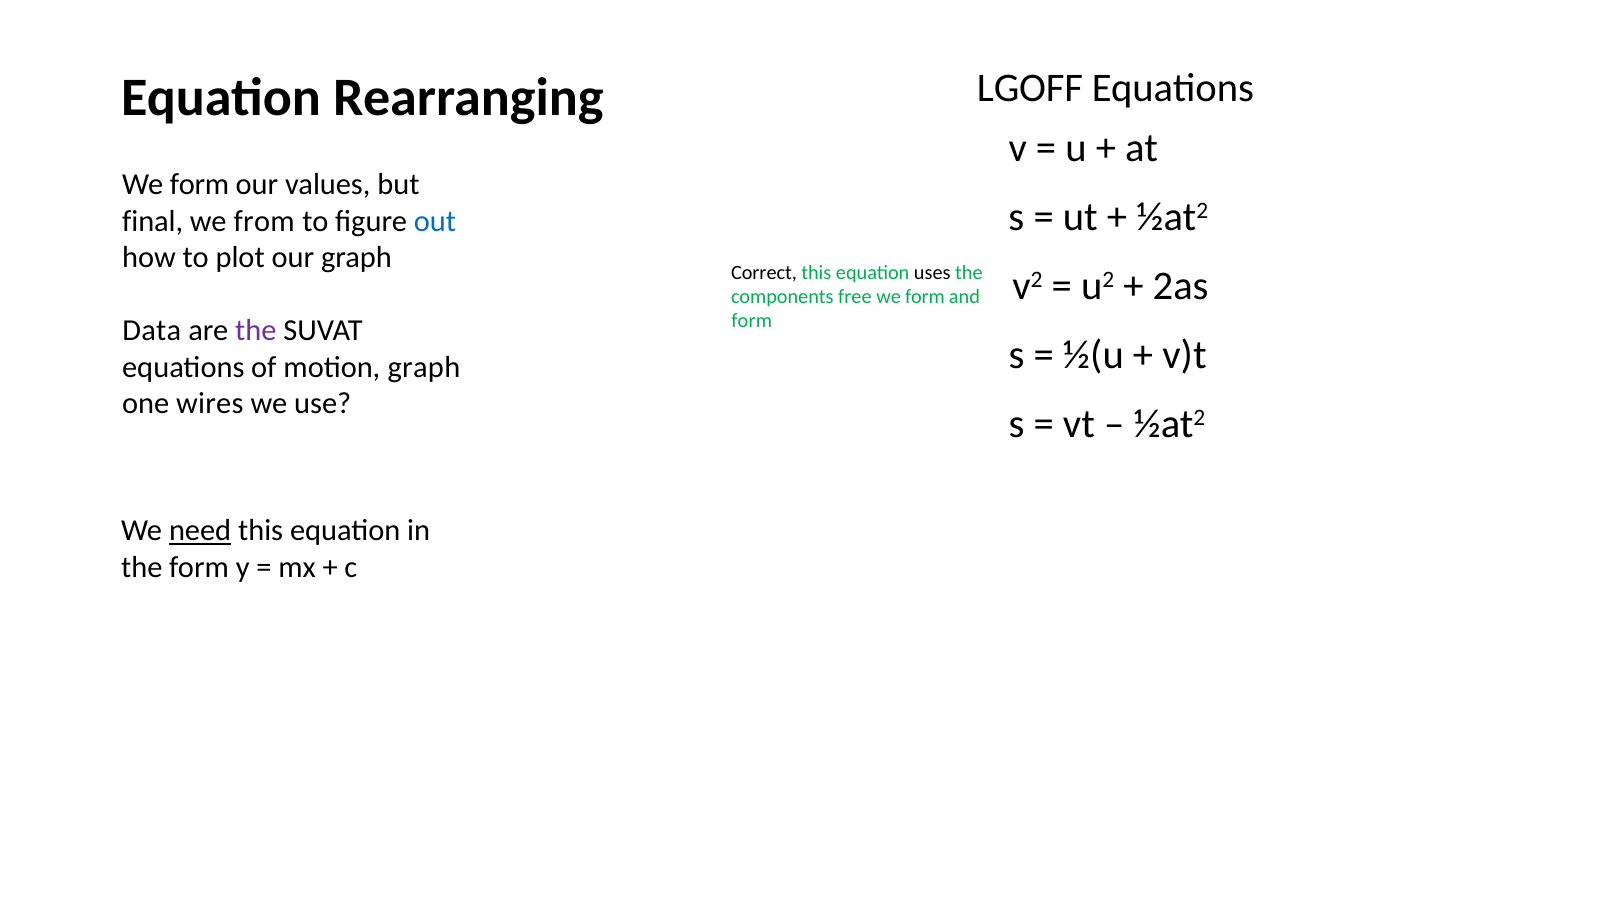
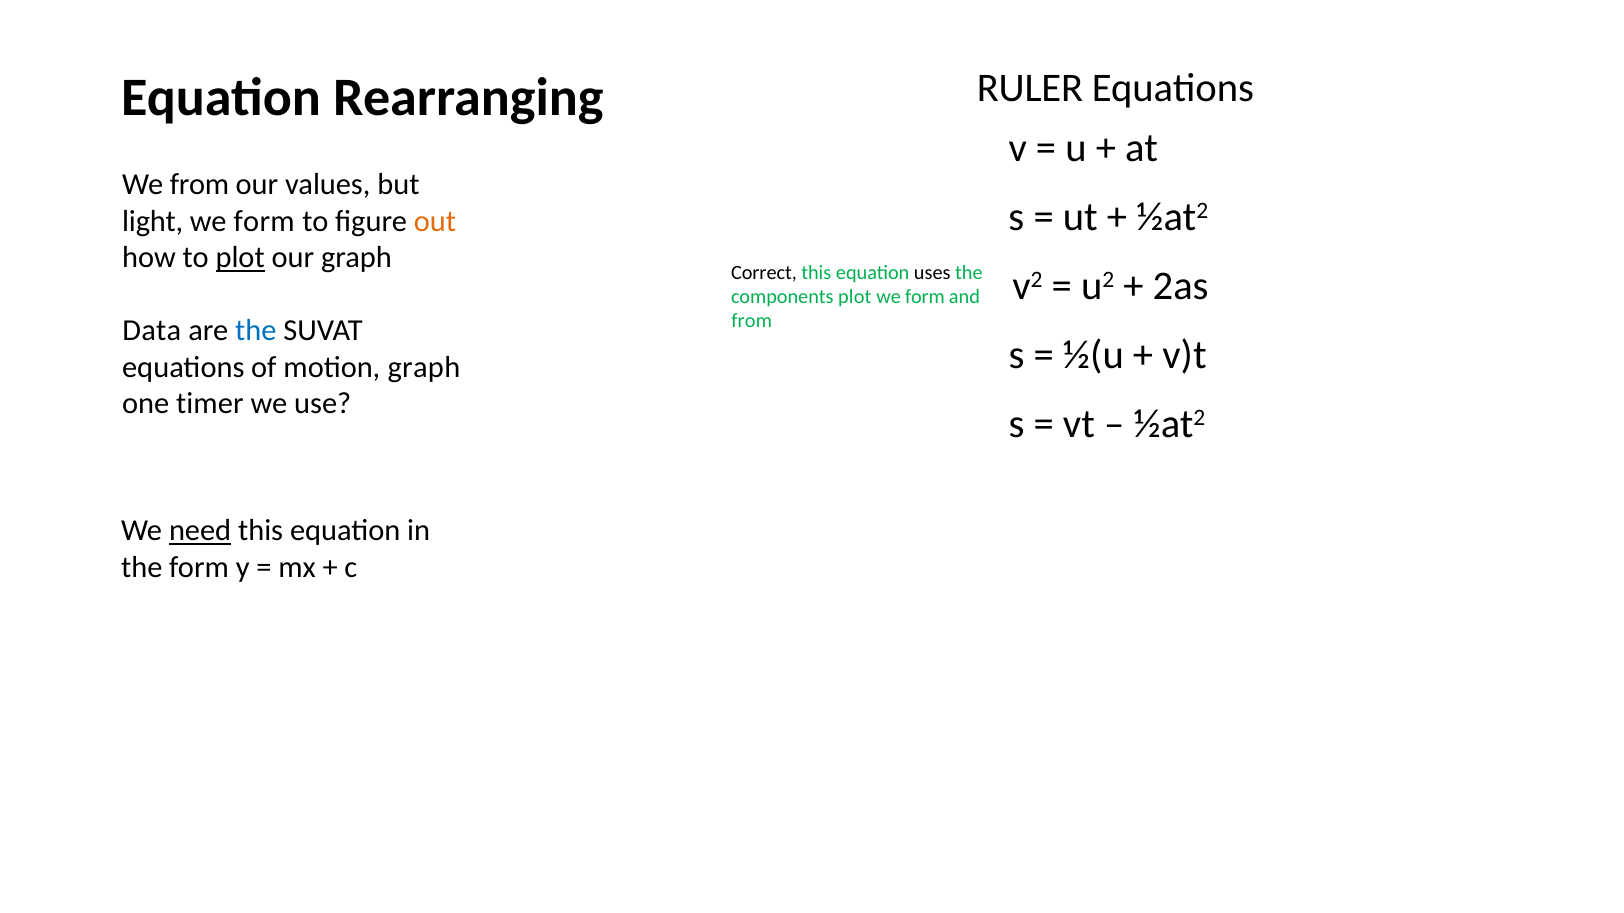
LGOFF: LGOFF -> RULER (1030, 89)
form: form -> from (199, 185)
final: final -> light (153, 221)
from: from -> form (264, 221)
out colour: blue -> orange (435, 221)
plot underline: none -> present (240, 258)
components free: free -> plot (855, 297)
form: form -> from (752, 321)
the colour: purple -> blue (256, 331)
wires: wires -> timer (210, 404)
